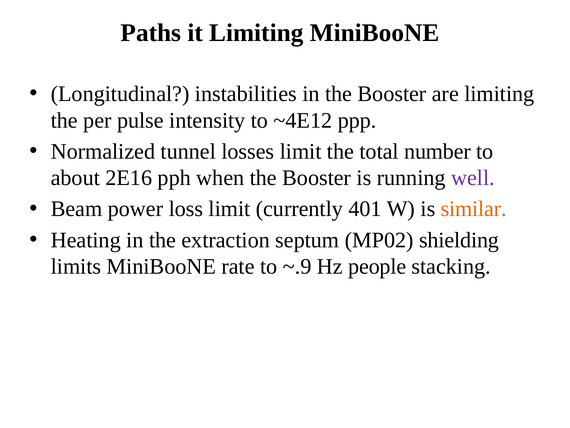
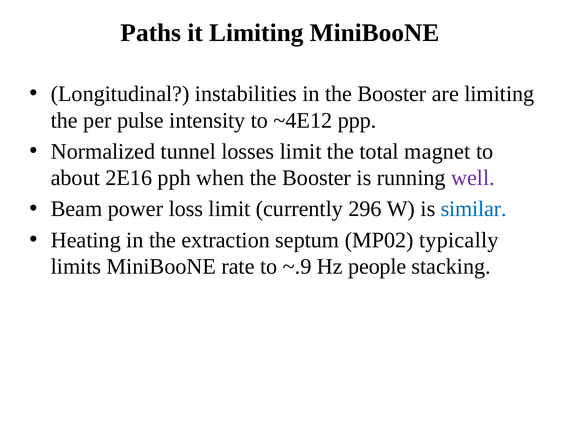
number: number -> magnet (437, 151)
401: 401 -> 296 (365, 209)
similar colour: orange -> blue (474, 209)
shielding: shielding -> typically (459, 240)
